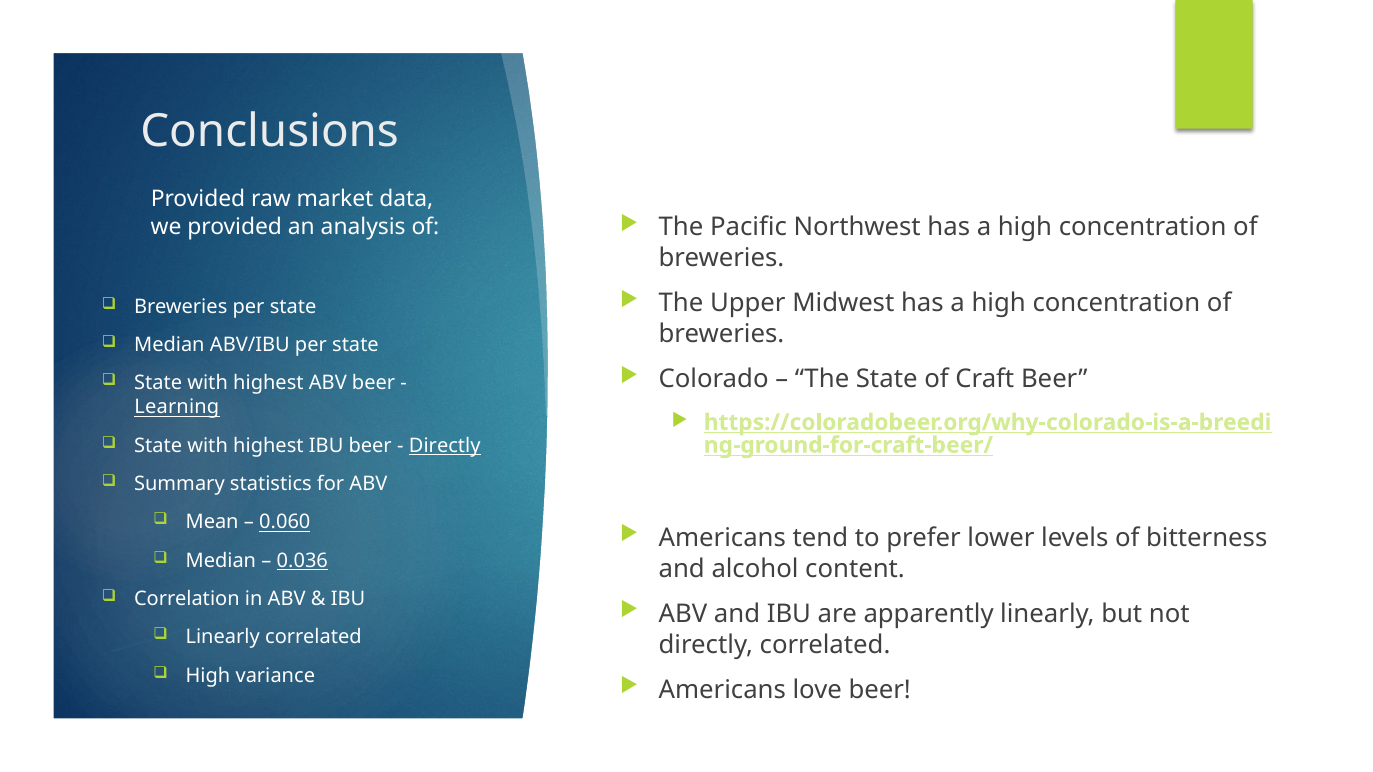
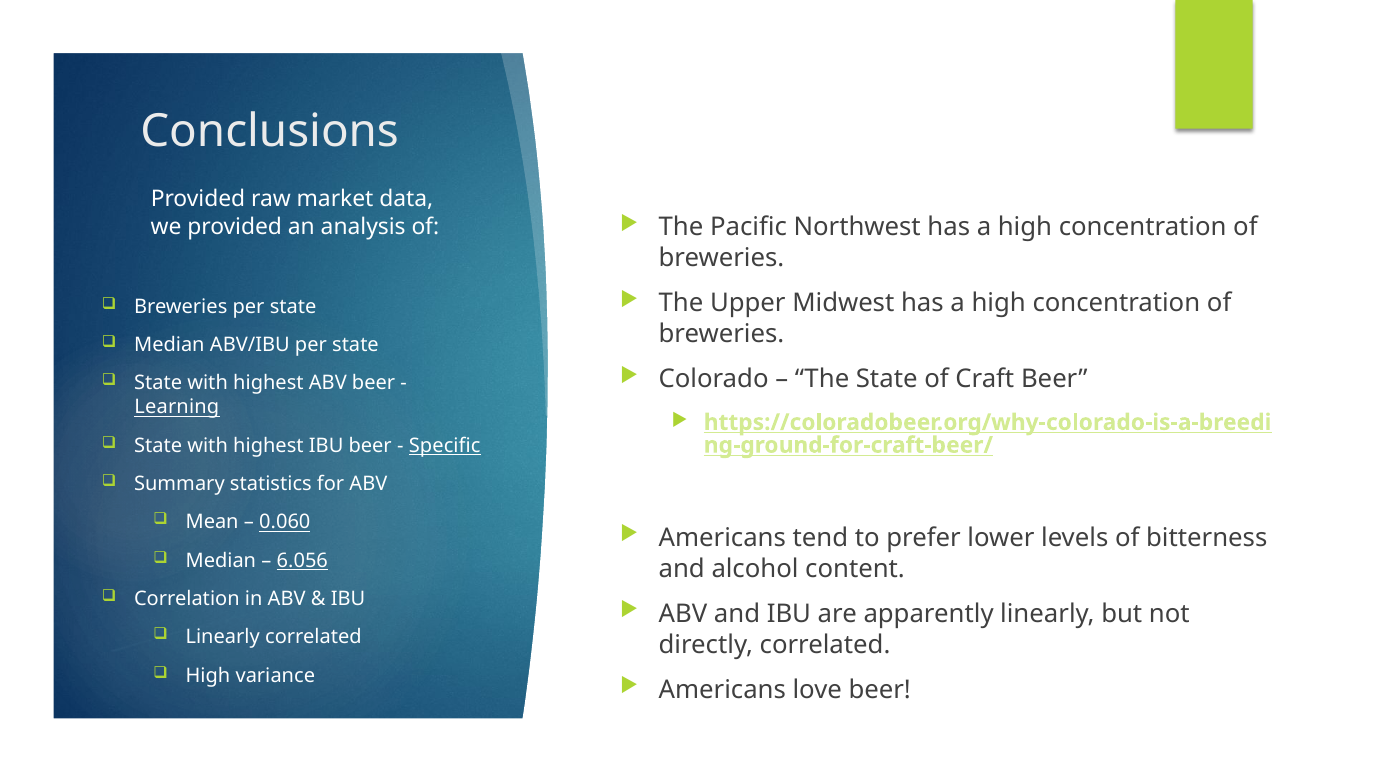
Directly: Directly -> Specific (445, 446)
0.036: 0.036 -> 6.056 (302, 561)
